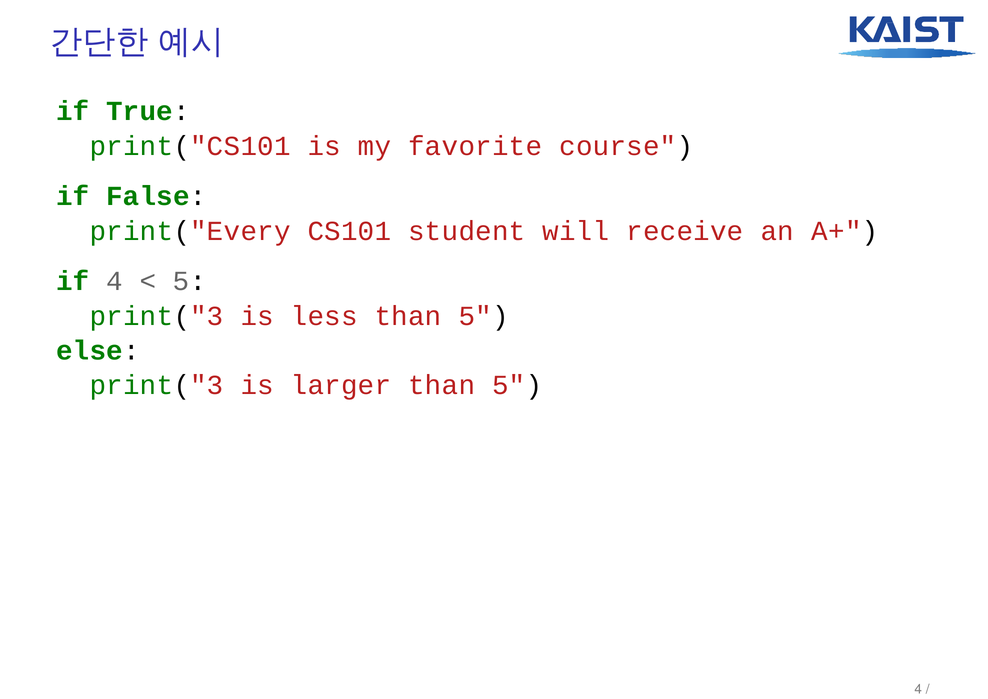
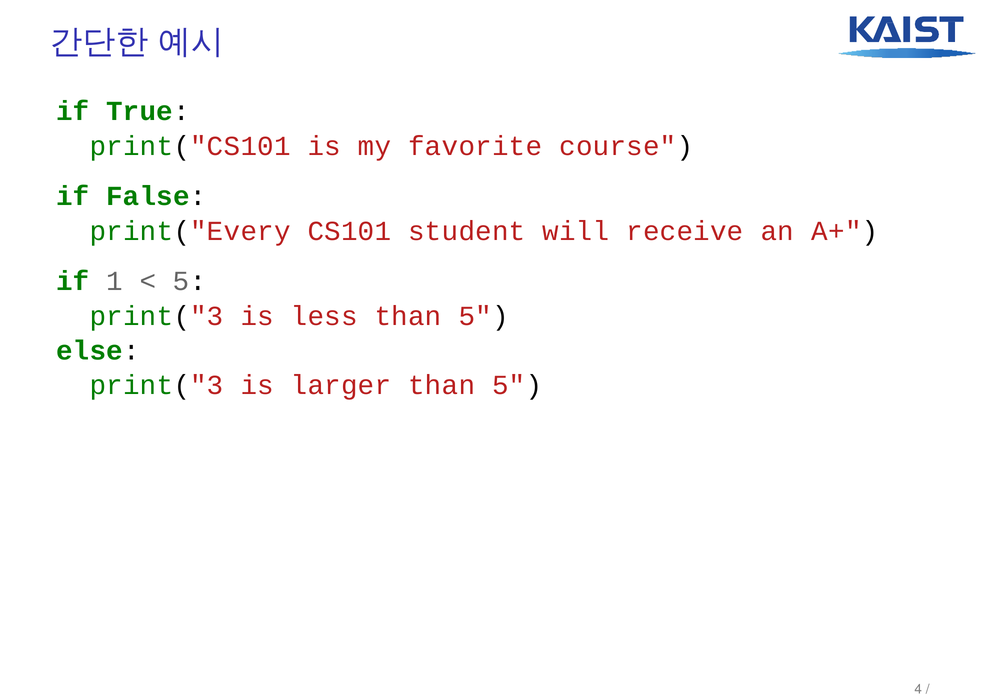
if 4: 4 -> 1 (115, 281)
